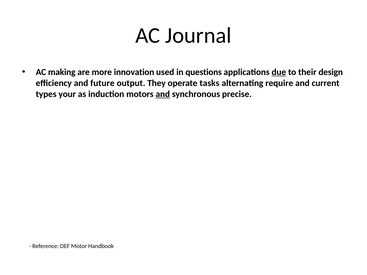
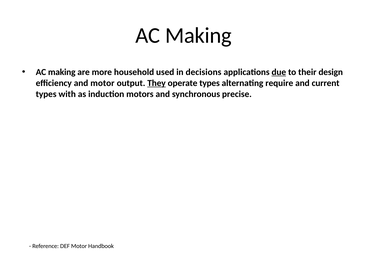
Journal: Journal -> Making (198, 36)
innovation: innovation -> household (134, 72)
questions: questions -> decisions (204, 72)
and future: future -> motor (102, 83)
They underline: none -> present (157, 83)
operate tasks: tasks -> types (210, 83)
your: your -> with (67, 94)
and underline: present -> none (163, 94)
